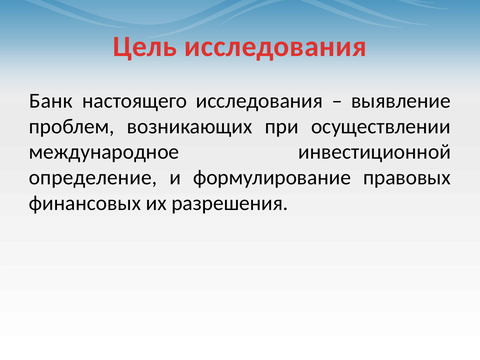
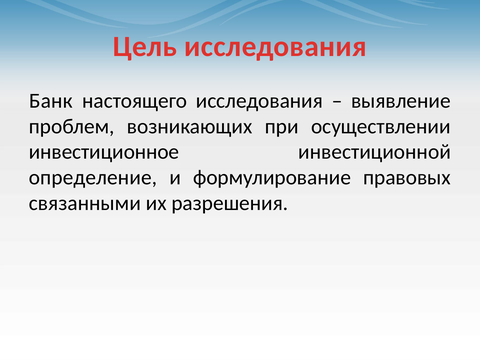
международное: международное -> инвестиционное (104, 152)
финансовых: финансовых -> связанными (85, 203)
